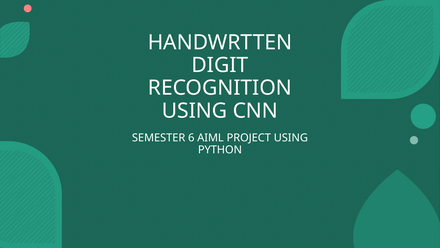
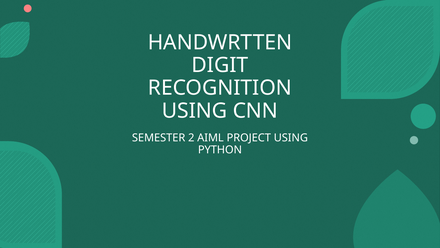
6: 6 -> 2 (191, 138)
